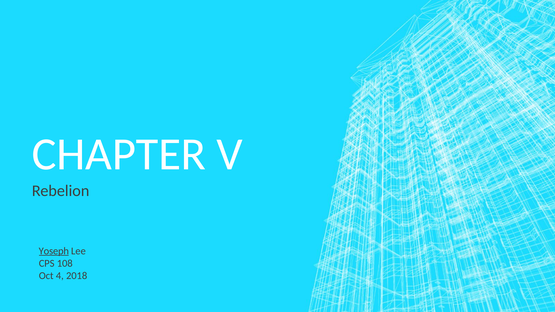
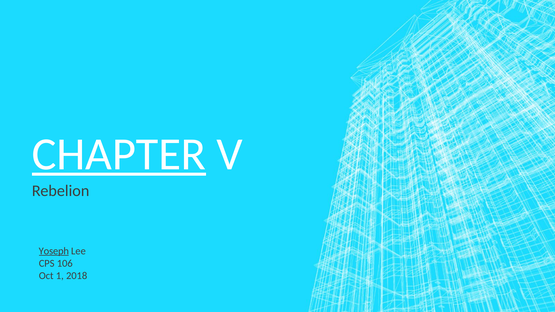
CHAPTER underline: none -> present (119, 154)
108: 108 -> 106 (65, 264)
4: 4 -> 1 (60, 276)
